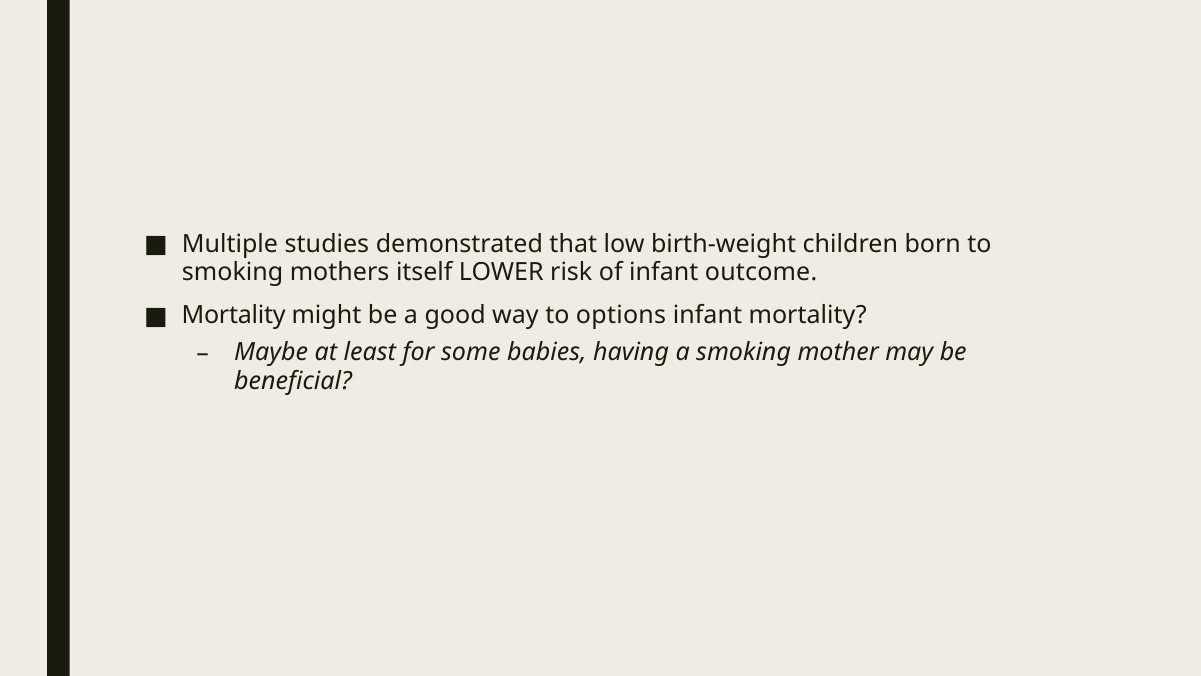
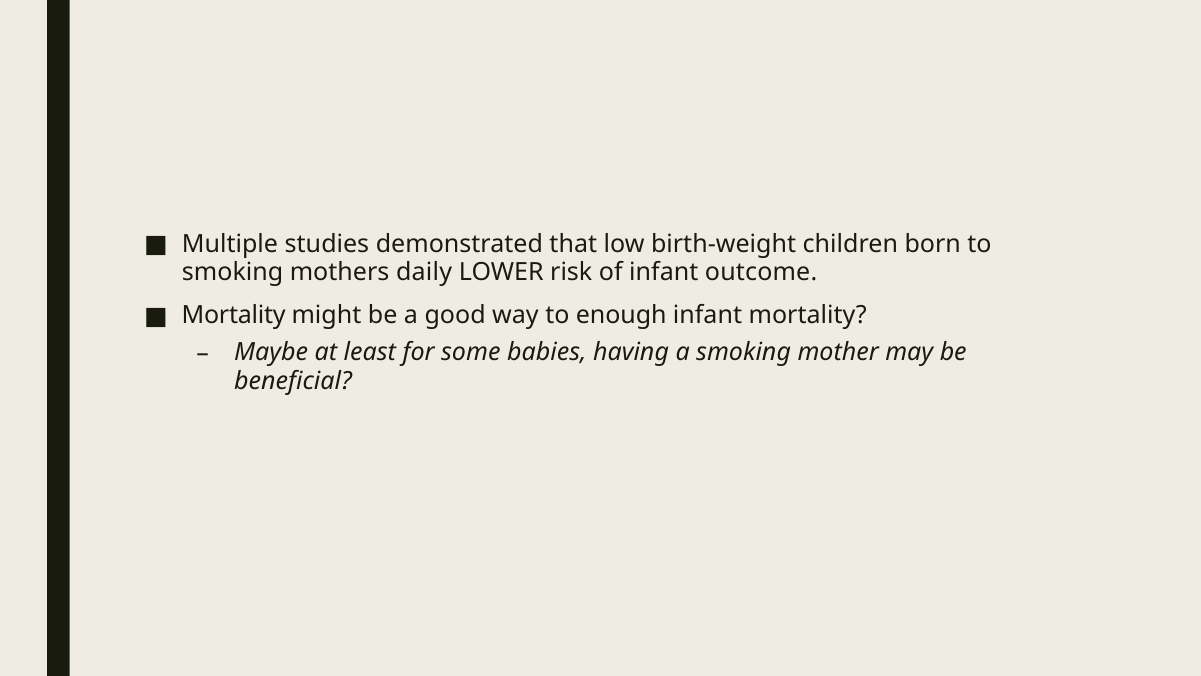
itself: itself -> daily (424, 272)
options: options -> enough (621, 316)
